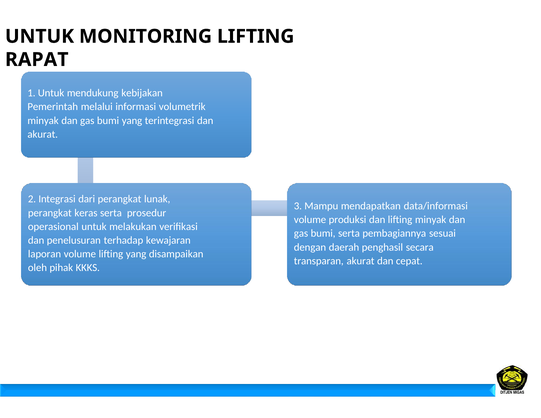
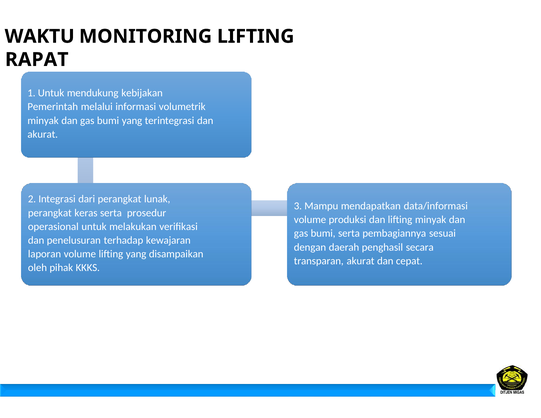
UNTUK: UNTUK -> WAKTU (40, 36)
